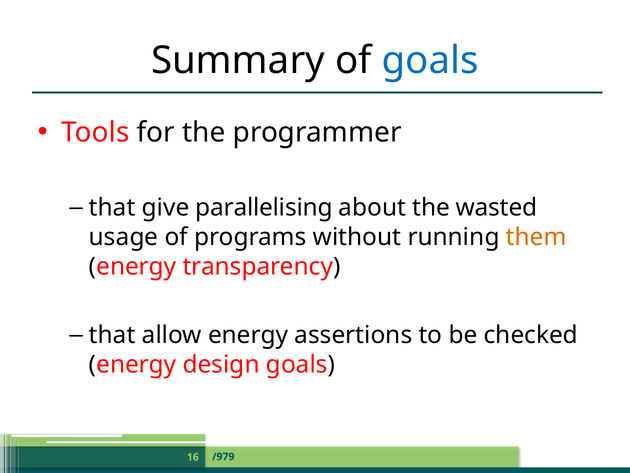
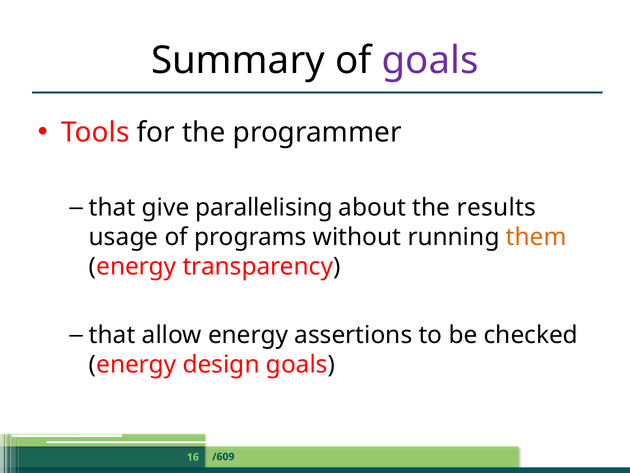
goals colour: blue -> purple (430, 60)
wasted: wasted -> results (496, 208)
/979: /979 -> /609 (223, 456)
